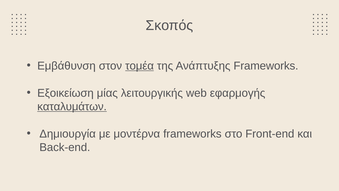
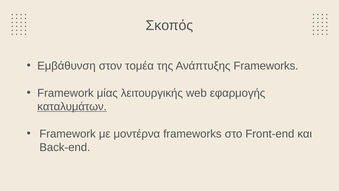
τομέα underline: present -> none (140, 66)
Εξοικείωση: Εξοικείωση -> Framework (65, 93)
Δημιουργία: Δημιουργία -> Framework (68, 134)
